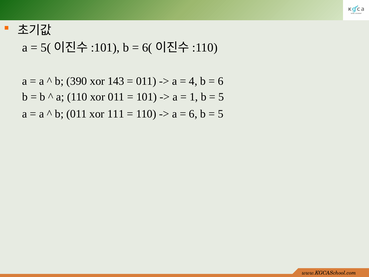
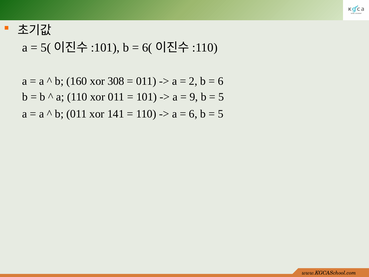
390: 390 -> 160 (77, 81)
143: 143 -> 308 (116, 81)
4: 4 -> 2 (193, 81)
1: 1 -> 9 (194, 97)
111: 111 -> 141 (116, 114)
